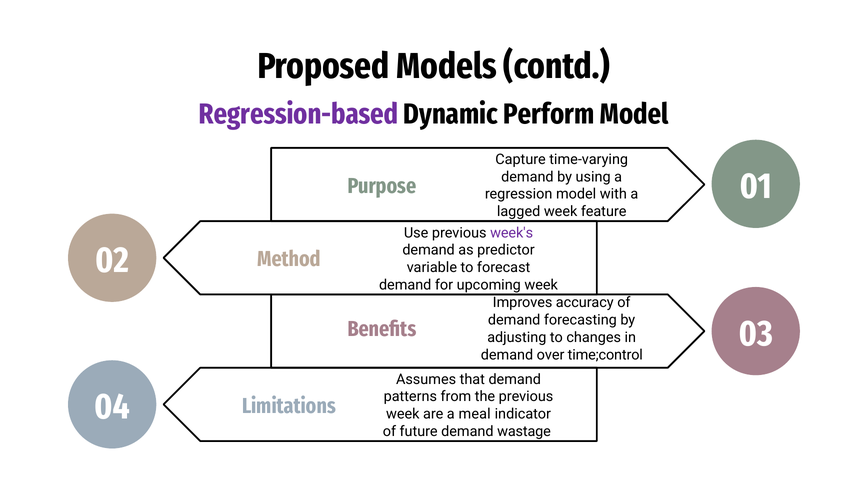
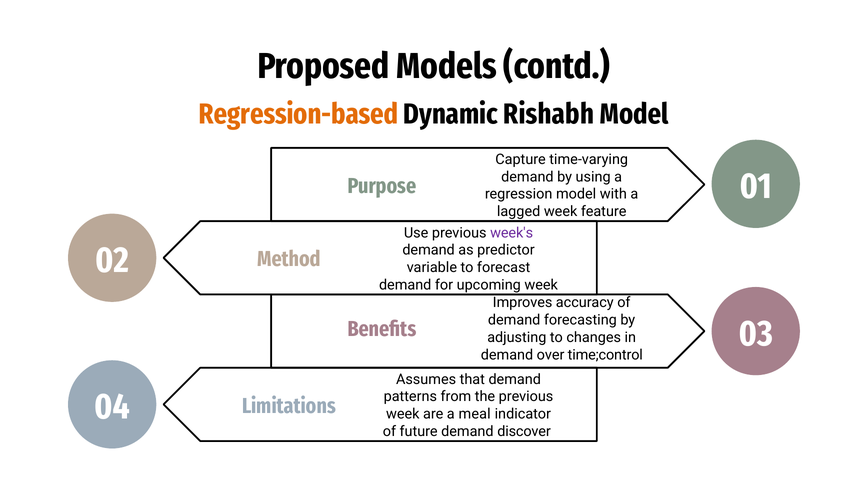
Regression-based colour: purple -> orange (299, 114)
Perform: Perform -> Rishabh (549, 114)
wastage: wastage -> discover (524, 432)
